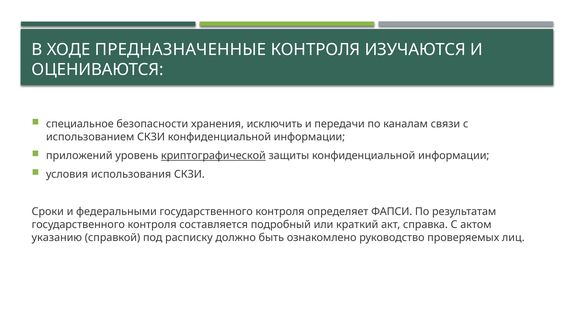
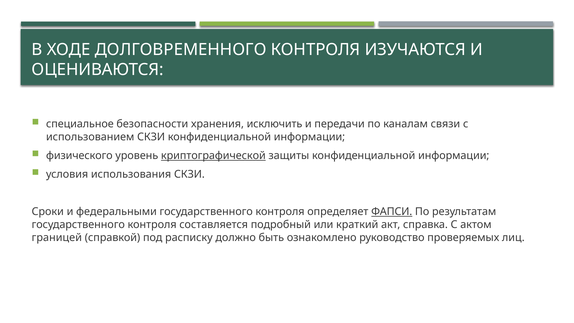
ПРЕДНАЗНАЧЕННЫЕ: ПРЕДНАЗНАЧЕННЫЕ -> ДОЛГОВРЕМЕННОГО (181, 50)
приложений: приложений -> физического (79, 156)
ФАПСИ underline: none -> present (392, 212)
указанию: указанию -> границей (57, 237)
